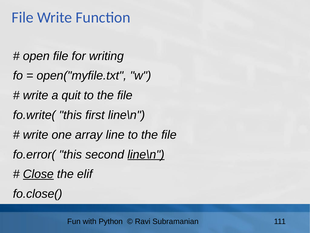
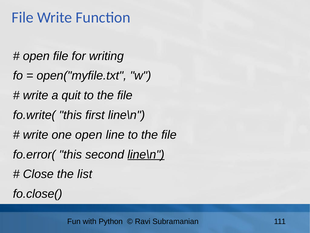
one array: array -> open (89, 135)
Close underline: present -> none (38, 174)
elif: elif -> list (85, 174)
